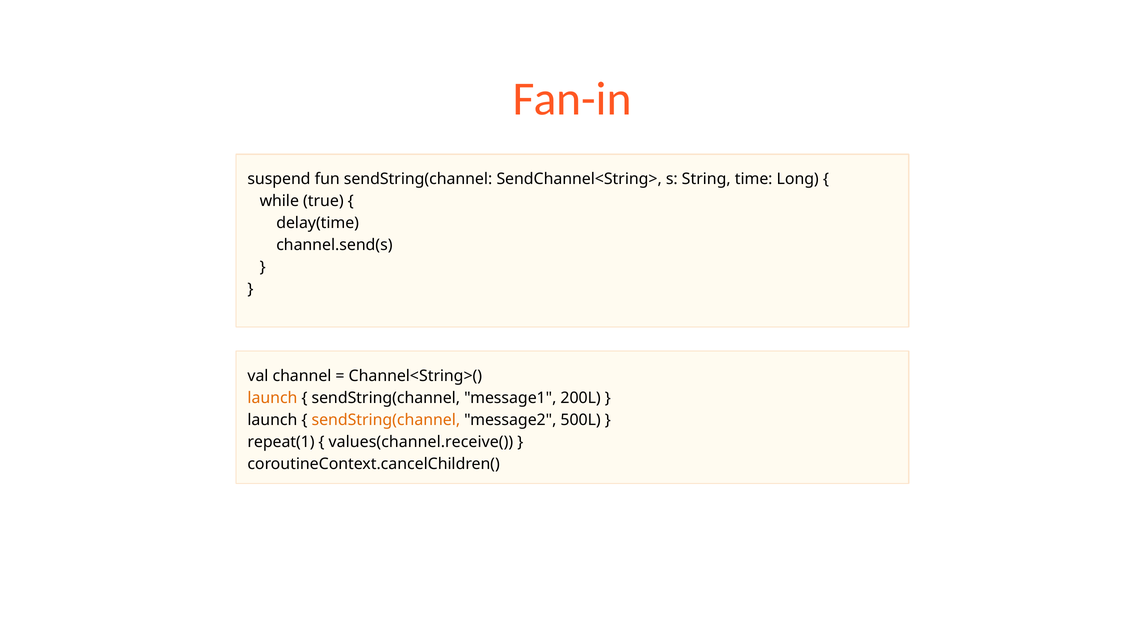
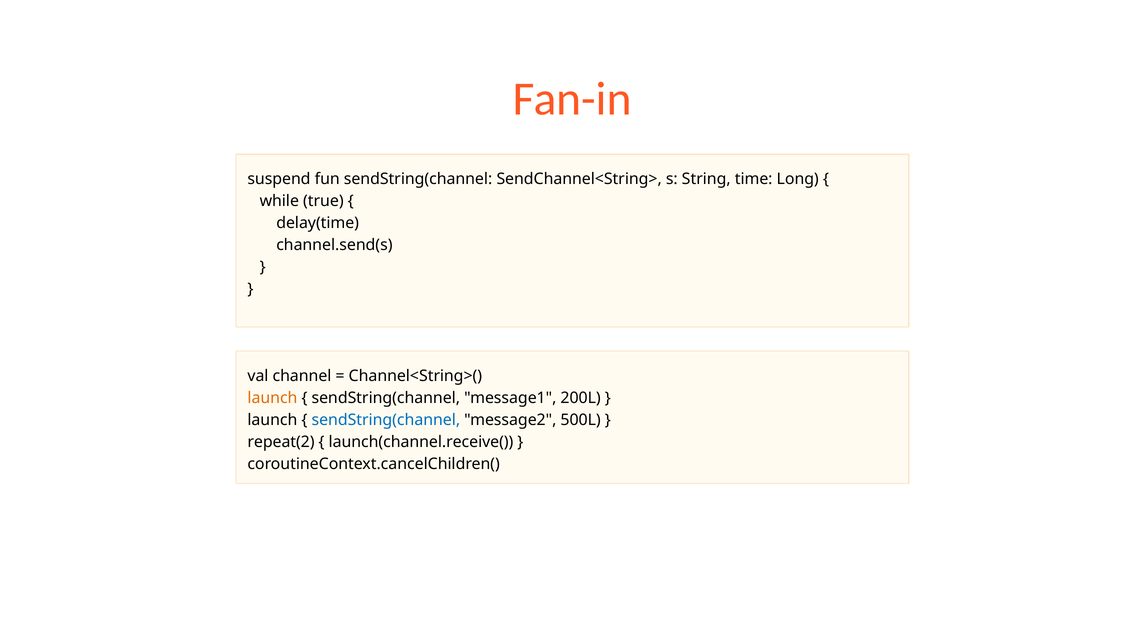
sendString(channel colour: orange -> blue (386, 420)
repeat(1: repeat(1 -> repeat(2 (281, 442)
values(channel.receive(: values(channel.receive( -> launch(channel.receive( (421, 442)
